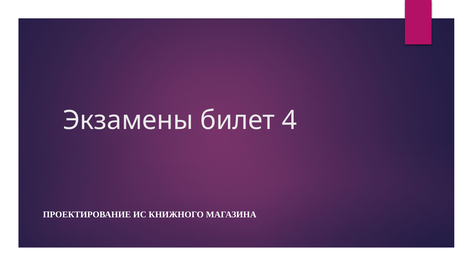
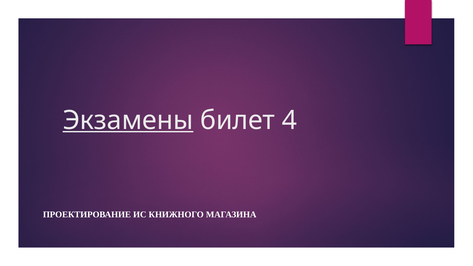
Экзамены underline: none -> present (128, 120)
